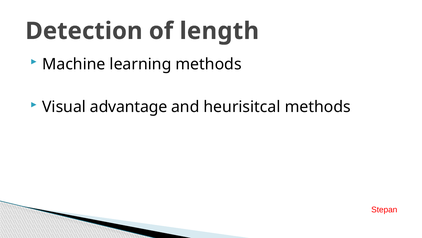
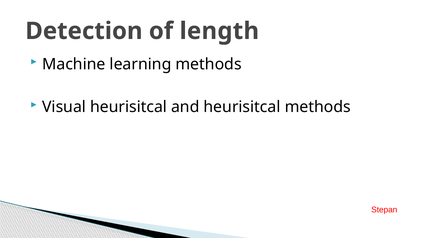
Visual advantage: advantage -> heurisitcal (129, 107)
